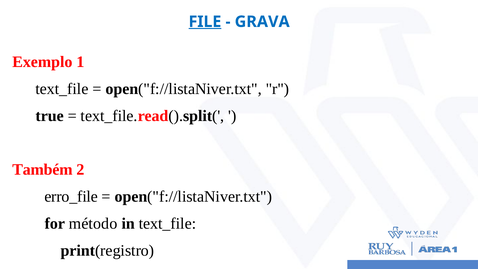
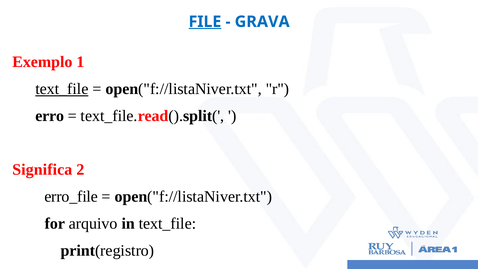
text_file underline: none -> present (62, 89)
true: true -> erro (50, 116)
Também: Também -> Significa (42, 170)
método: método -> arquivo (93, 224)
